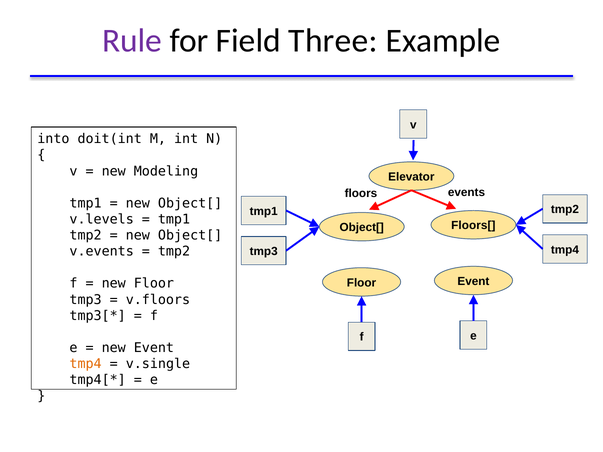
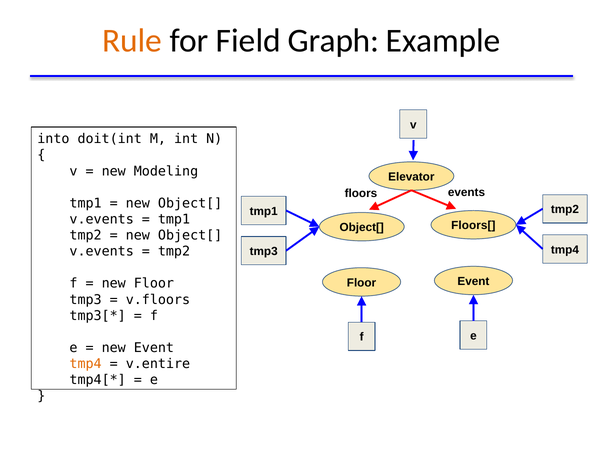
Rule colour: purple -> orange (132, 41)
Three: Three -> Graph (333, 41)
v.levels: v.levels -> v.events (102, 219)
v.single: v.single -> v.entire (158, 364)
